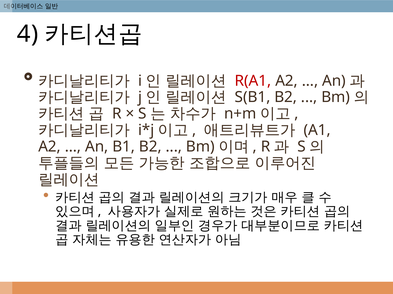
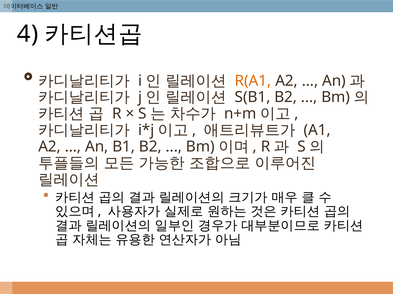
R(A1 colour: red -> orange (253, 81)
